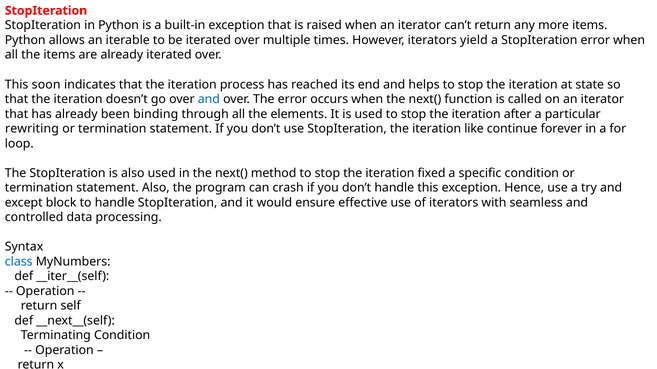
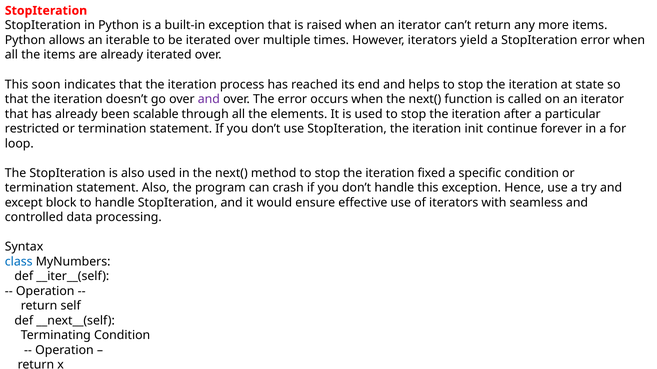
and colour: blue -> purple (209, 99)
binding: binding -> scalable (156, 114)
rewriting: rewriting -> restricted (32, 129)
like: like -> init (474, 129)
